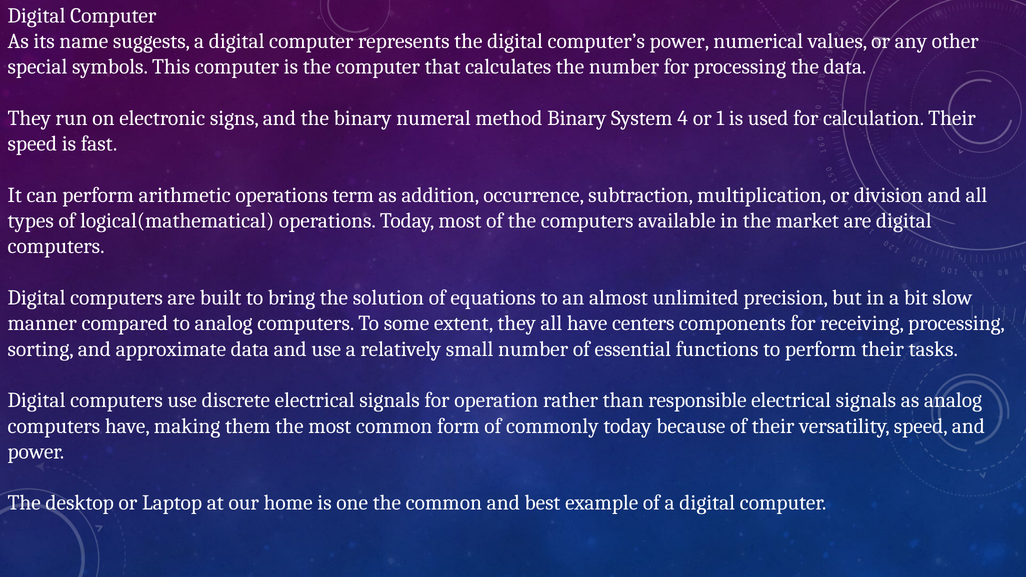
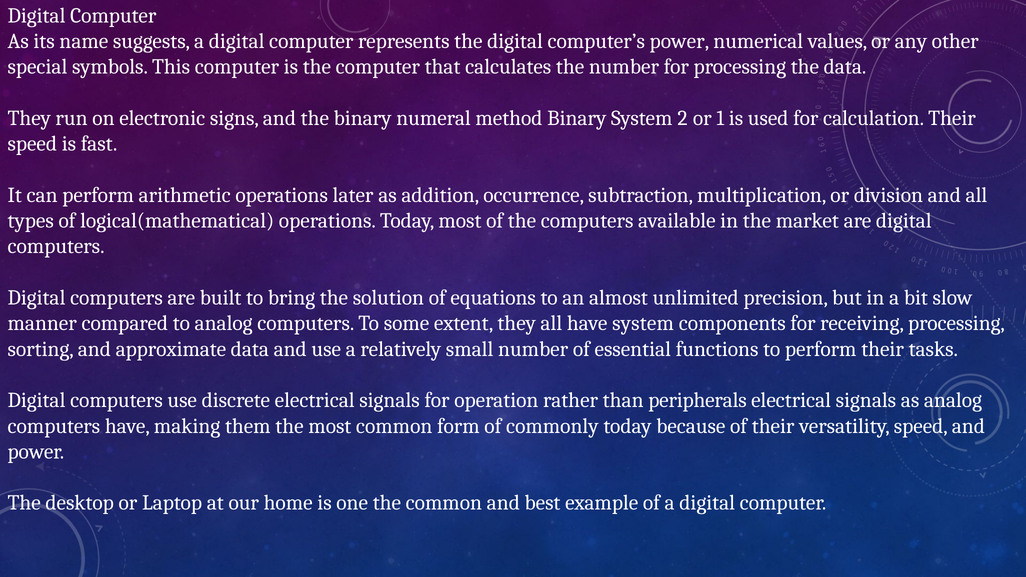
4: 4 -> 2 (683, 118)
term: term -> later (353, 195)
have centers: centers -> system (643, 323)
responsible: responsible -> peripherals (697, 400)
